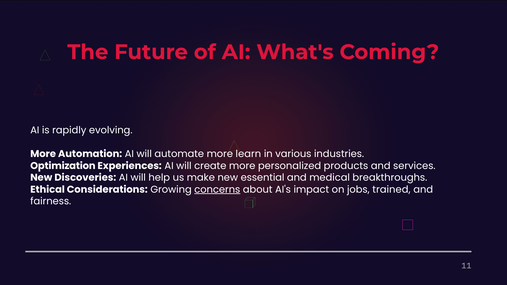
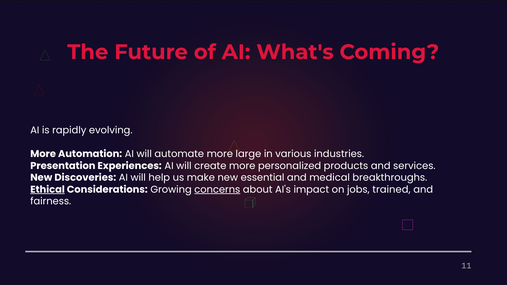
learn: learn -> large (248, 154)
Optimization: Optimization -> Presentation (63, 166)
Ethical underline: none -> present (48, 190)
